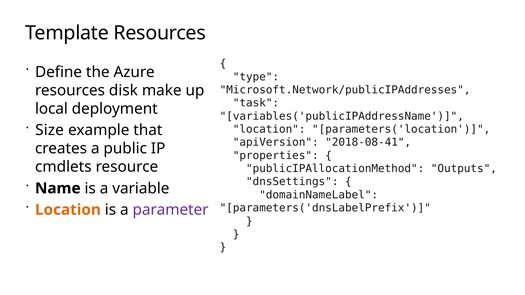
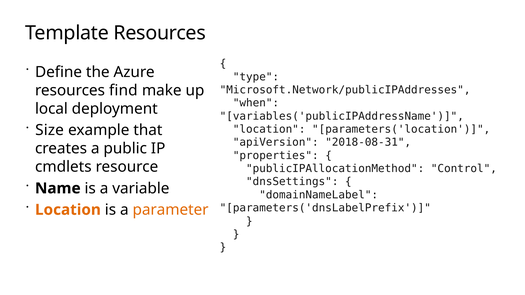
disk: disk -> find (123, 90)
task: task -> when (256, 103)
2018-08-41: 2018-08-41 -> 2018-08-31 (368, 143)
Outputs: Outputs -> Control (464, 169)
parameter colour: purple -> orange (171, 210)
